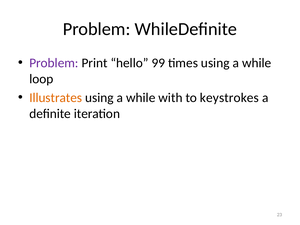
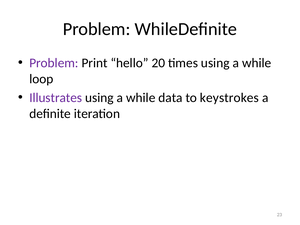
99: 99 -> 20 (158, 63)
Illustrates colour: orange -> purple (56, 98)
with: with -> data (170, 98)
